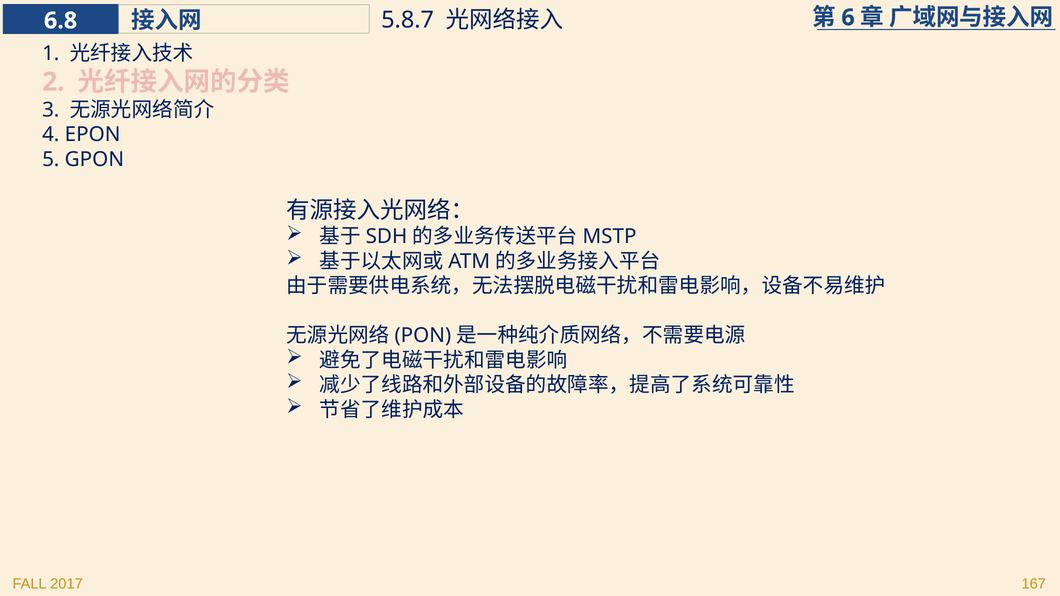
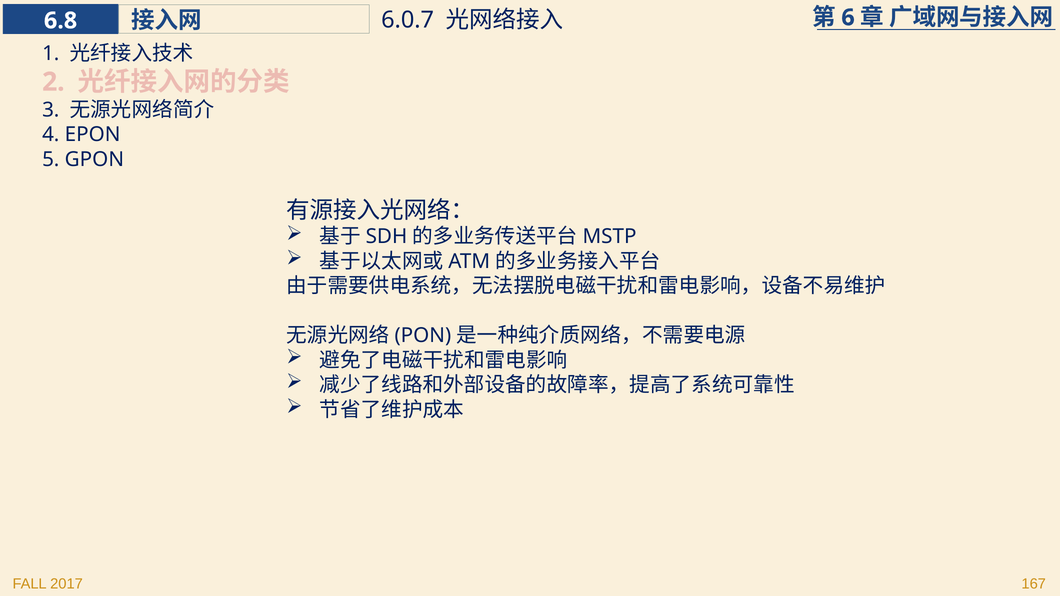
5.8.7: 5.8.7 -> 6.0.7 (408, 20)
